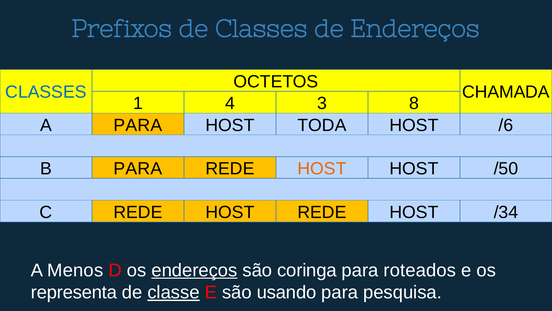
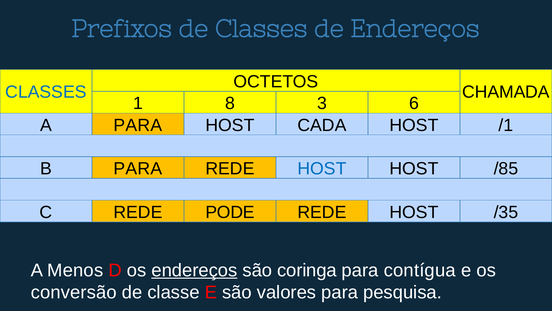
4: 4 -> 8 (230, 103)
8: 8 -> 6 (414, 103)
TODA: TODA -> CADA (322, 125)
/6: /6 -> /1 (506, 125)
HOST colour: orange -> blue (322, 169)
/50: /50 -> /85 (506, 169)
C REDE HOST: HOST -> PODE (230, 212)
/34: /34 -> /35 (506, 212)
roteados: roteados -> contígua (420, 270)
representa: representa -> conversão (74, 292)
classe underline: present -> none (174, 292)
usando: usando -> valores (286, 292)
